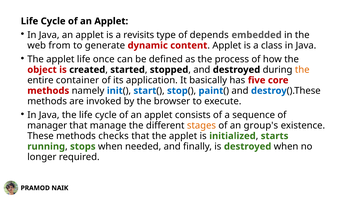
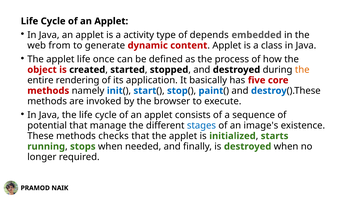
revisits: revisits -> activity (139, 35)
container: container -> rendering (78, 80)
manager: manager -> potential (47, 125)
stages colour: orange -> blue (201, 125)
group's: group's -> image's (261, 125)
